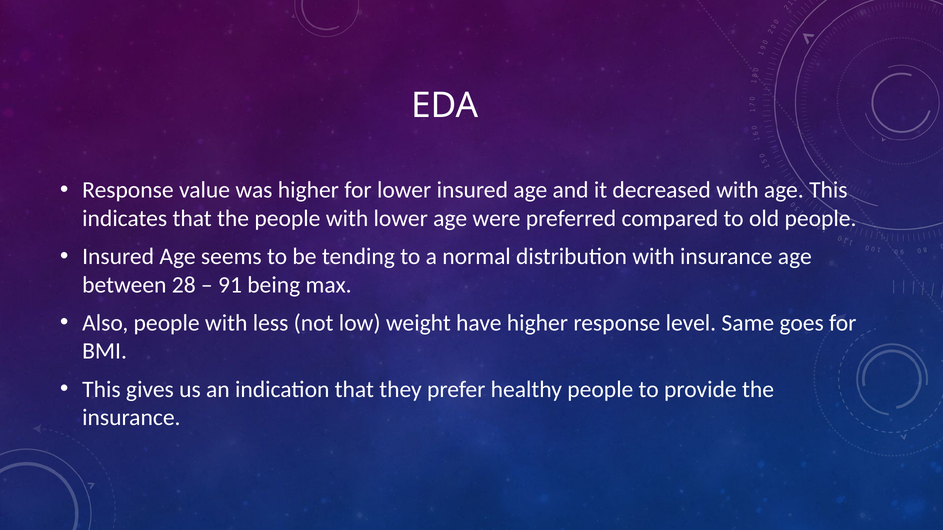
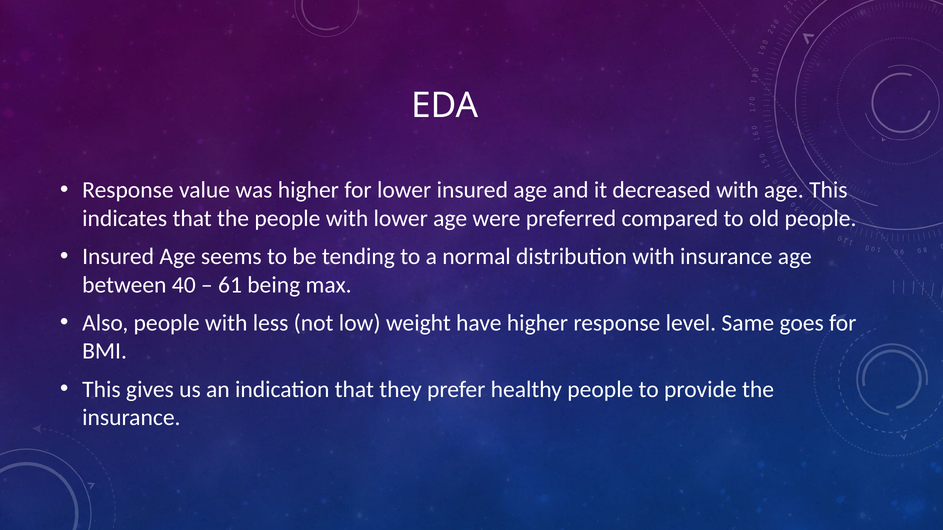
28: 28 -> 40 (184, 285)
91: 91 -> 61 (230, 285)
